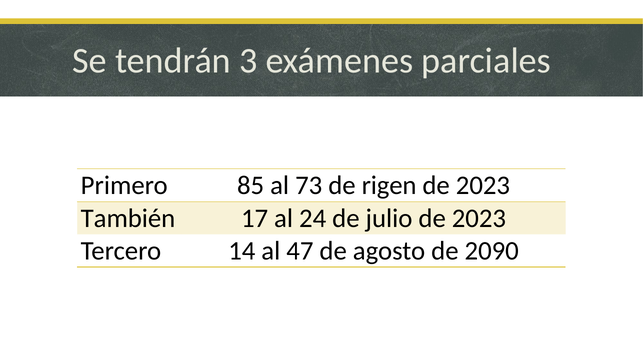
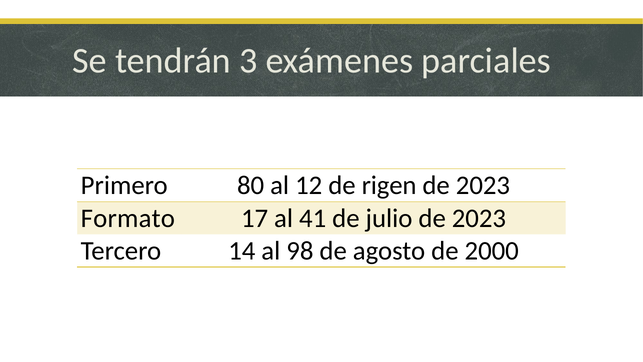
85: 85 -> 80 (251, 185)
73: 73 -> 12 (309, 185)
También: También -> Formato (128, 218)
24: 24 -> 41 (313, 218)
47: 47 -> 98 (300, 251)
2090: 2090 -> 2000 (492, 251)
